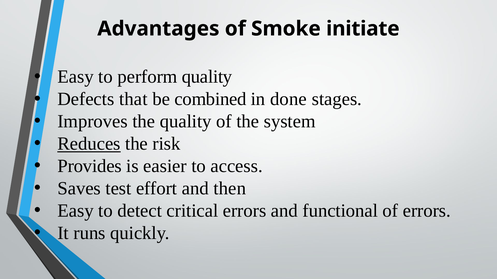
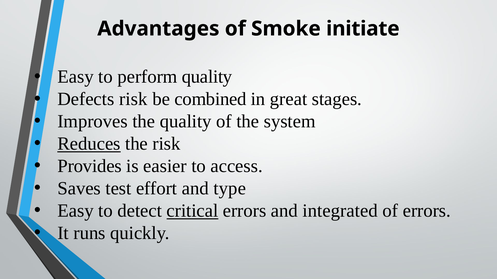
Defects that: that -> risk (133, 99)
done: done -> great (289, 99)
then: then -> type (230, 189)
critical underline: none -> present (192, 211)
functional: functional -> integrated (340, 211)
